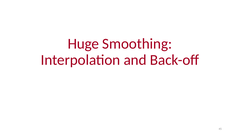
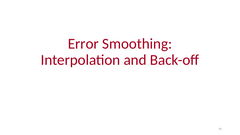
Huge: Huge -> Error (83, 44)
